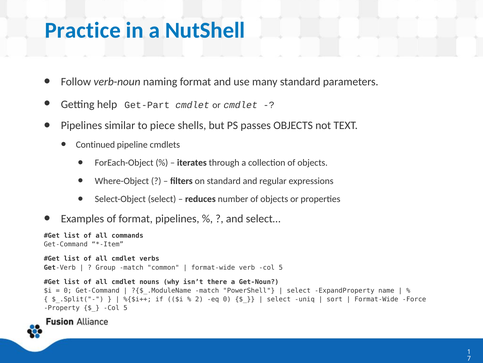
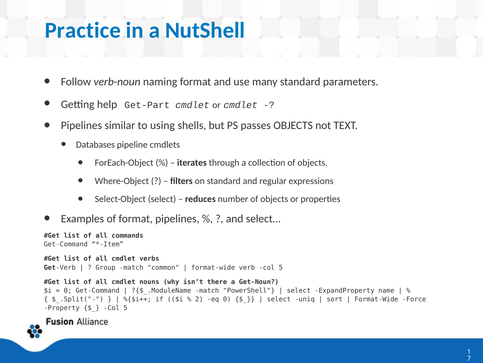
piece: piece -> using (162, 125)
Continued: Continued -> Databases (95, 144)
